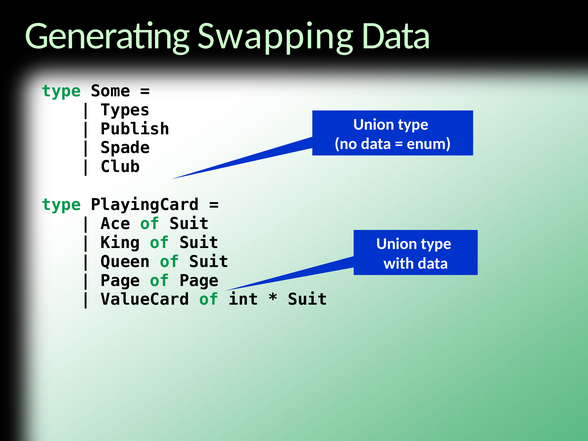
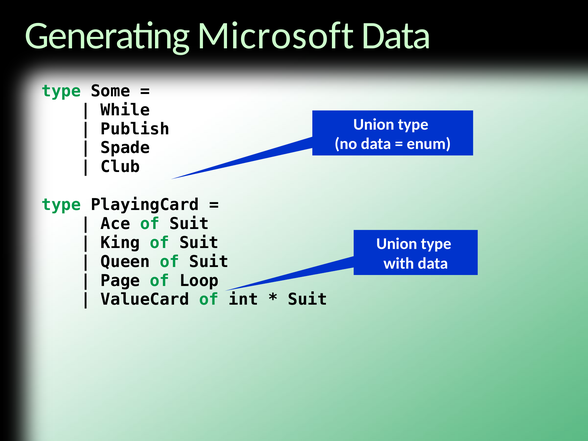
Swapping: Swapping -> Microsoft (275, 36)
Types: Types -> While (125, 110)
of Page: Page -> Loop (199, 281)
